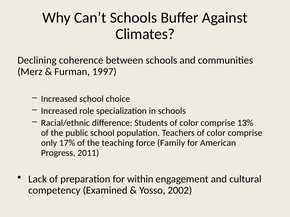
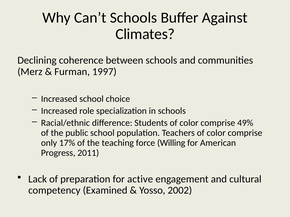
13%: 13% -> 49% (245, 123)
Family: Family -> Willing (171, 143)
within: within -> active (140, 179)
